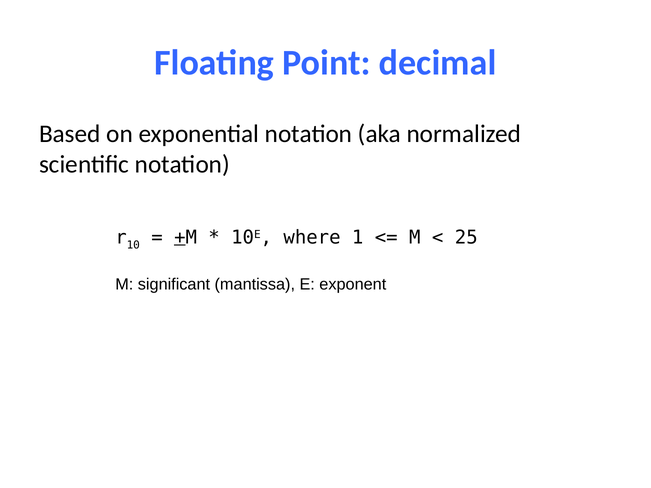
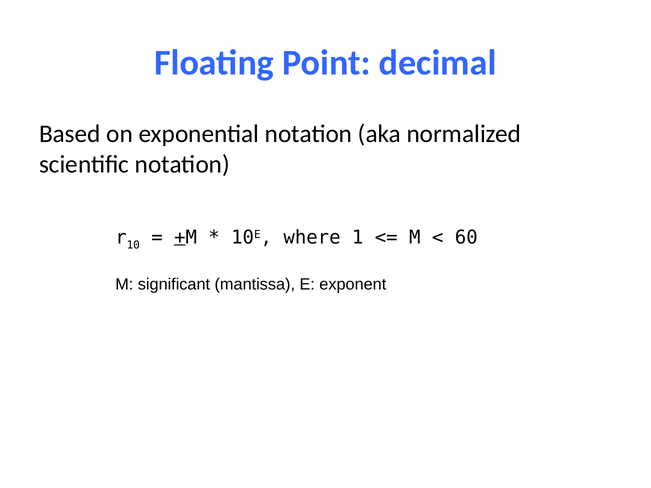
25: 25 -> 60 (466, 238)
